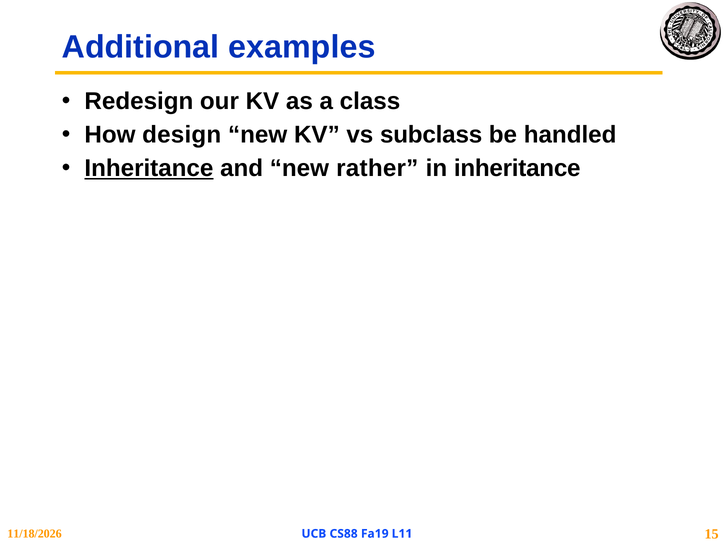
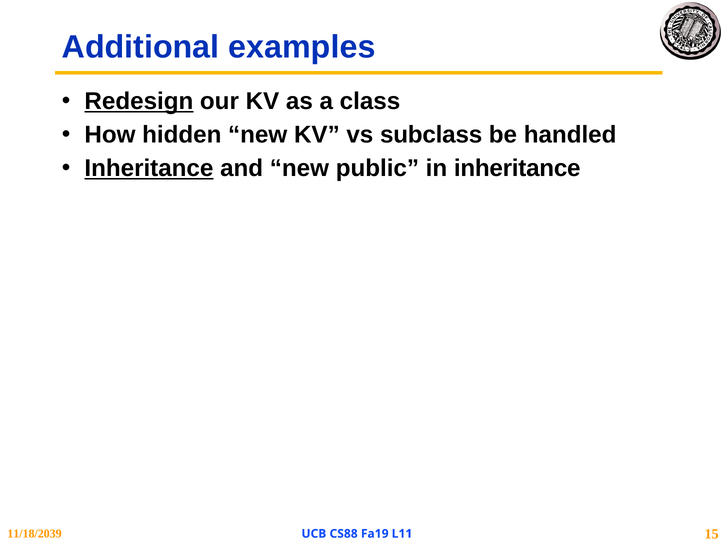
Redesign underline: none -> present (139, 101)
design: design -> hidden (182, 135)
rather: rather -> public (377, 168)
11/18/2026: 11/18/2026 -> 11/18/2039 (35, 533)
